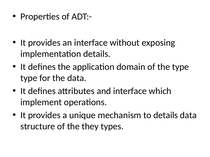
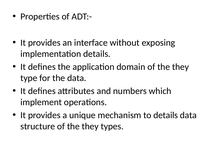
domain of the type: type -> they (181, 67)
and interface: interface -> numbers (130, 91)
